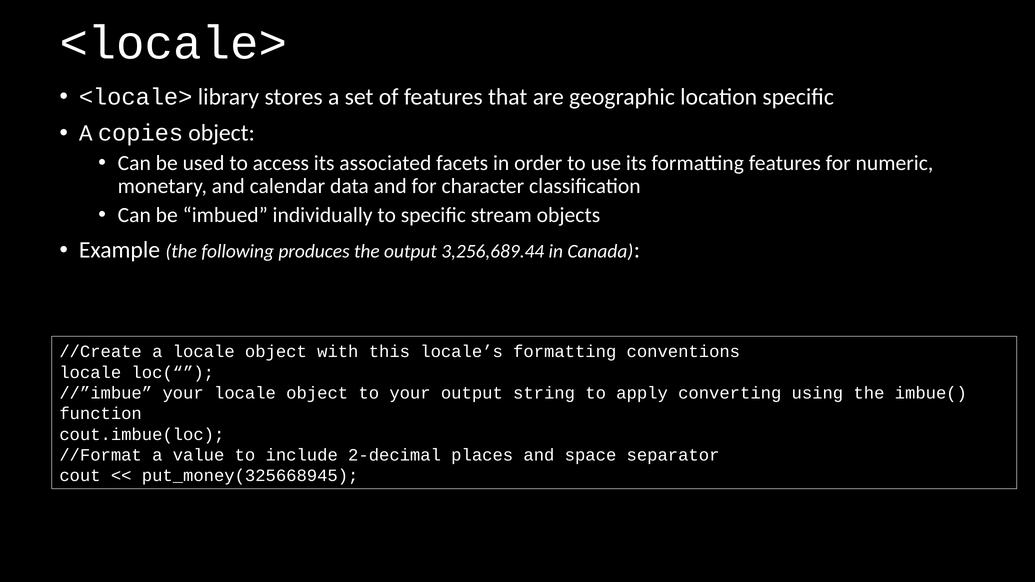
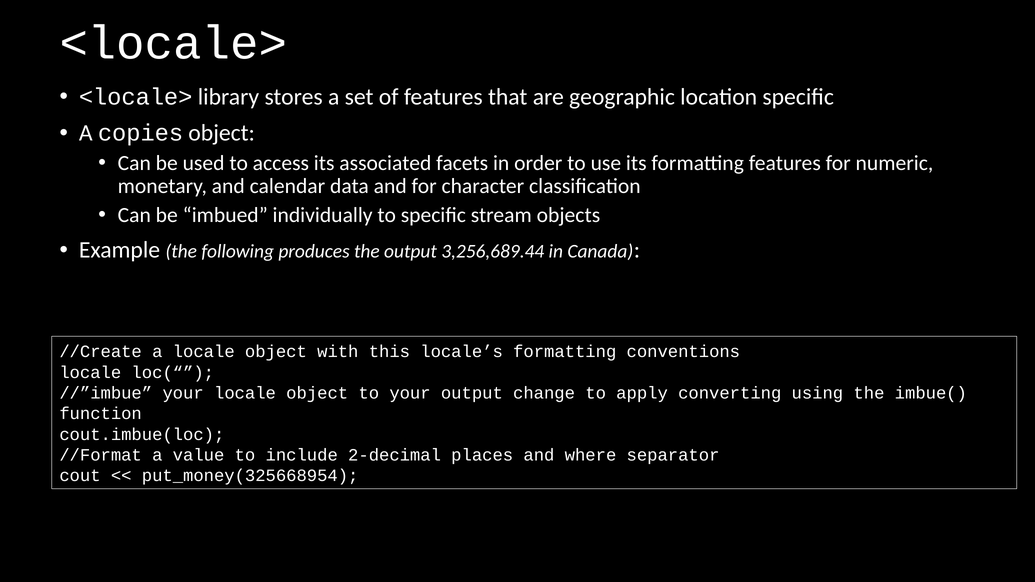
string: string -> change (544, 393)
space: space -> where (591, 455)
put_money(325668945: put_money(325668945 -> put_money(325668954 (250, 476)
